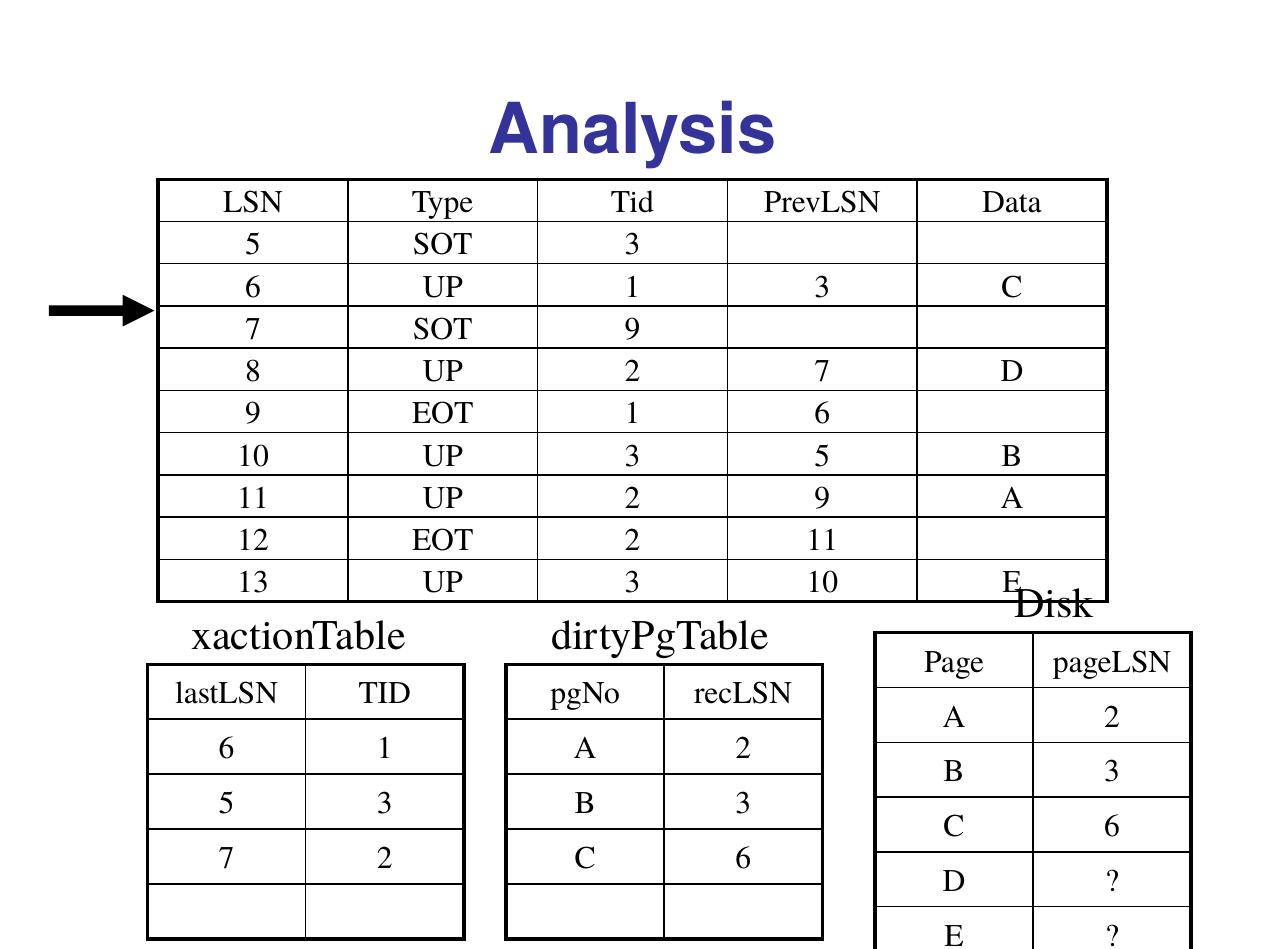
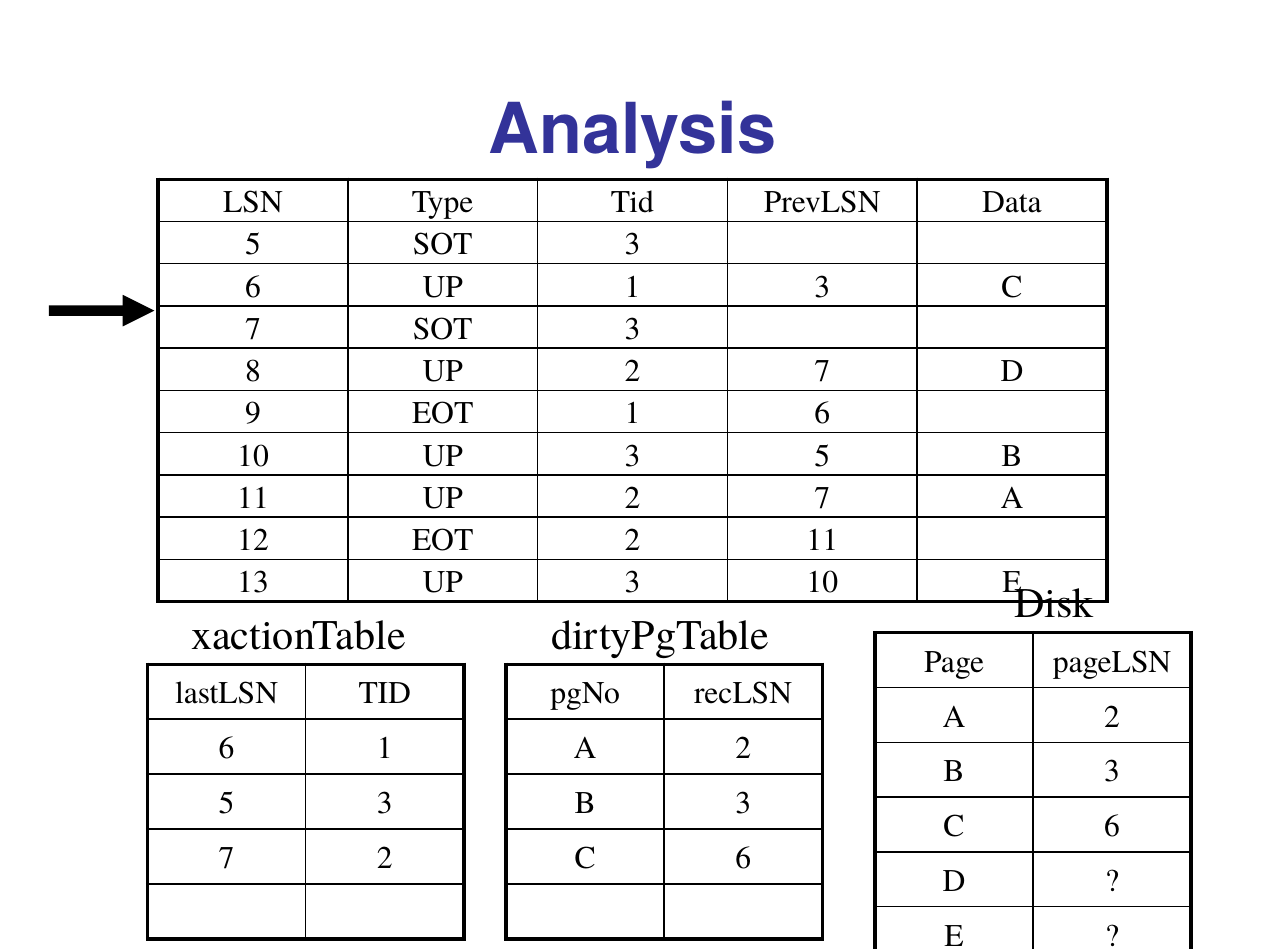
7 SOT 9: 9 -> 3 (632, 329)
11 UP 2 9: 9 -> 7 (822, 498)
